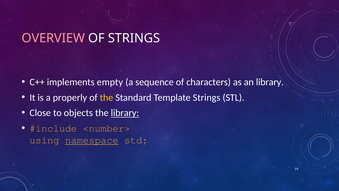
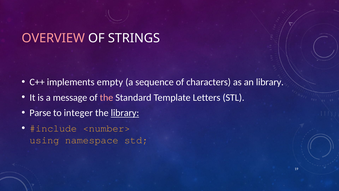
properly: properly -> message (70, 97)
the colour: yellow -> pink (106, 97)
Template Strings: Strings -> Letters (207, 97)
Close: Close -> Parse (40, 113)
objects: objects -> integer (78, 113)
namespace underline: present -> none (92, 140)
